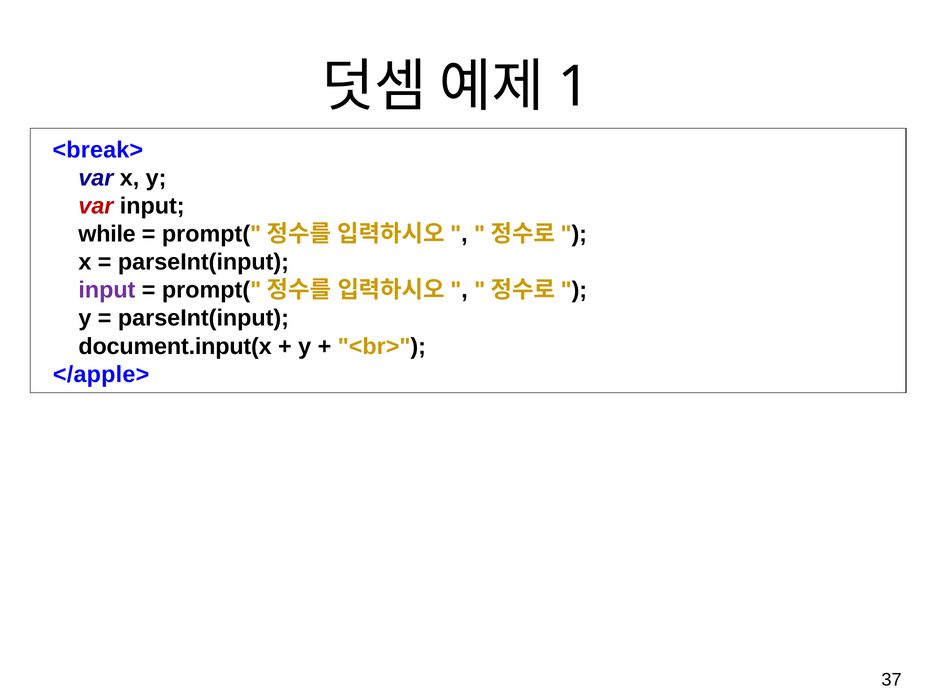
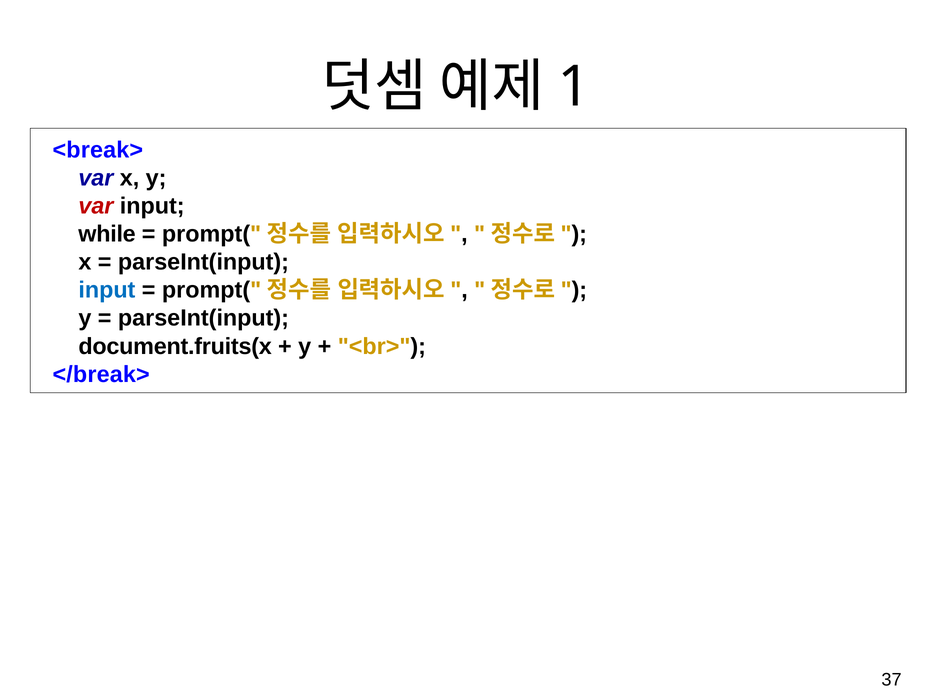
input colour: purple -> blue (107, 290)
document.input(x: document.input(x -> document.fruits(x (175, 346)
</apple>: </apple> -> </break> (101, 374)
